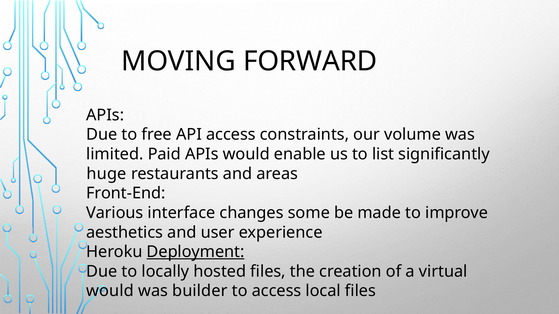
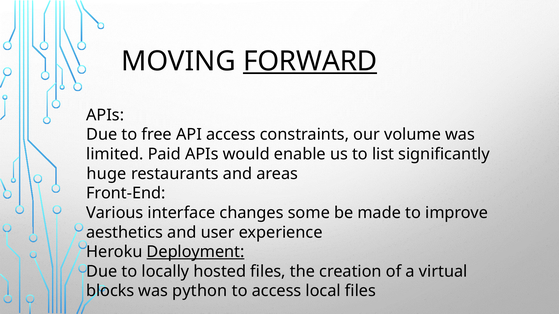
FORWARD underline: none -> present (310, 61)
would: would -> blocks (110, 291)
builder: builder -> python (200, 291)
